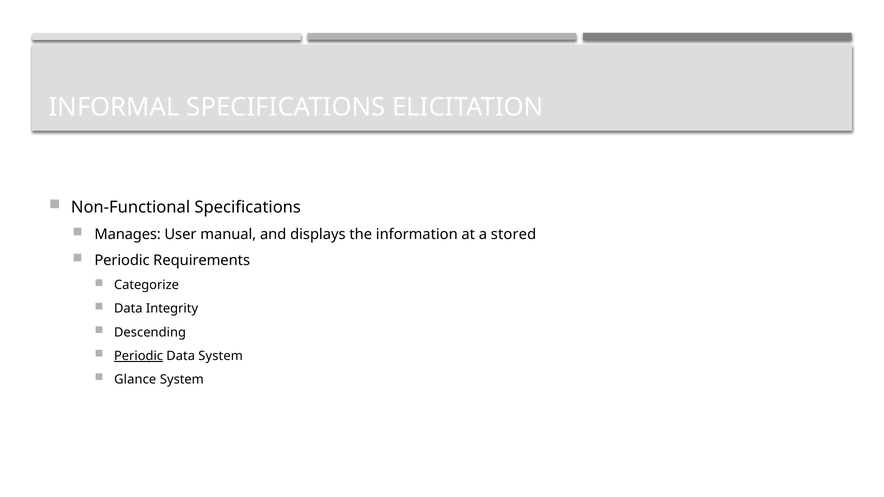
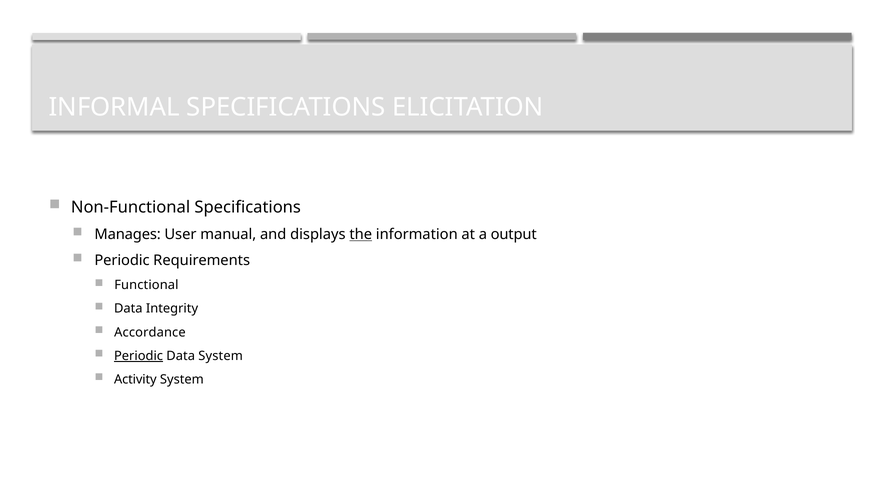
the underline: none -> present (361, 235)
stored: stored -> output (514, 235)
Categorize: Categorize -> Functional (146, 285)
Descending: Descending -> Accordance (150, 332)
Glance: Glance -> Activity (135, 380)
